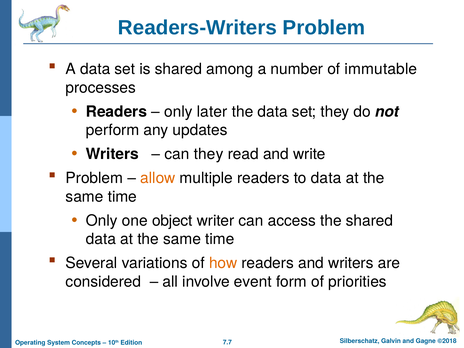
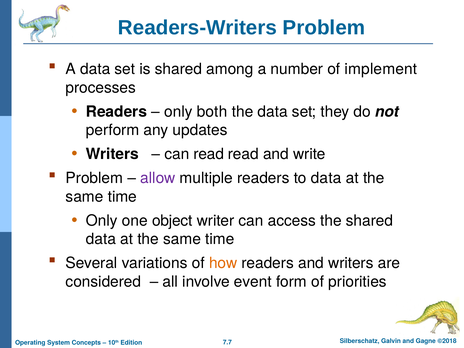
immutable: immutable -> implement (381, 69)
later: later -> both (212, 112)
can they: they -> read (209, 154)
allow colour: orange -> purple (158, 178)
